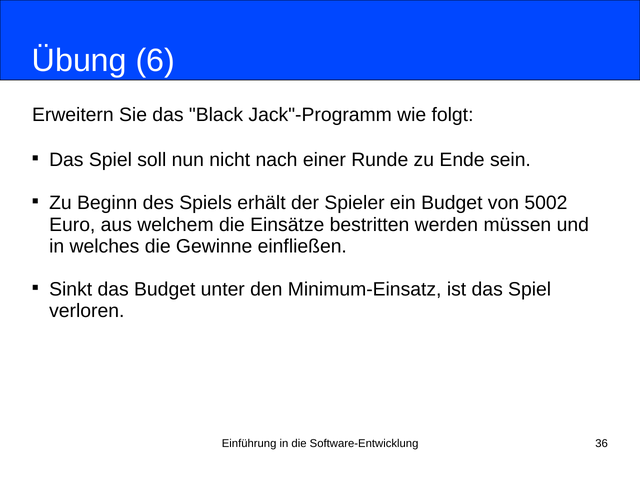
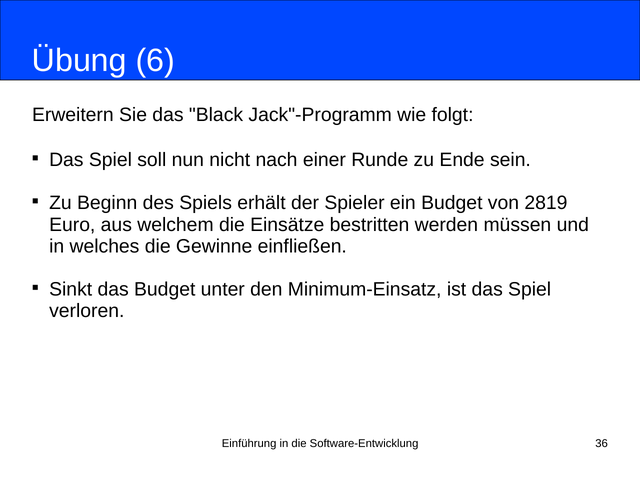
5002: 5002 -> 2819 (546, 203)
